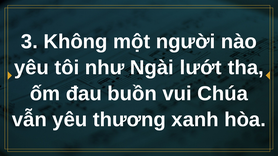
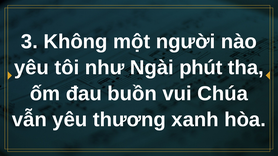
lướt: lướt -> phút (201, 68)
